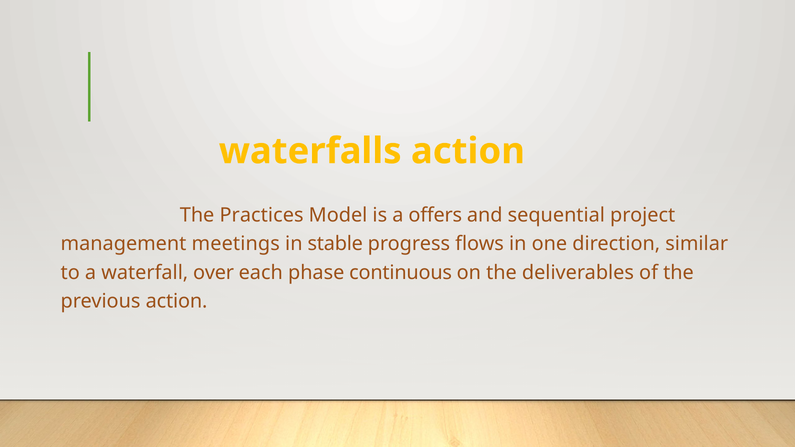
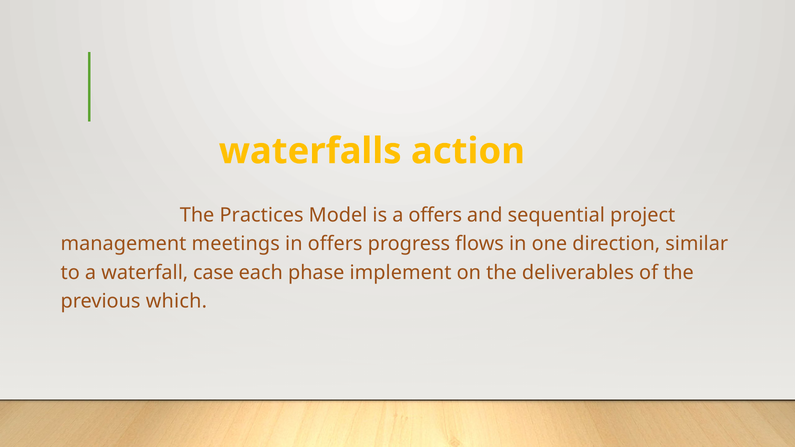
in stable: stable -> offers (335, 244)
over: over -> case (214, 273)
continuous: continuous -> implement (401, 273)
previous action: action -> which (176, 301)
